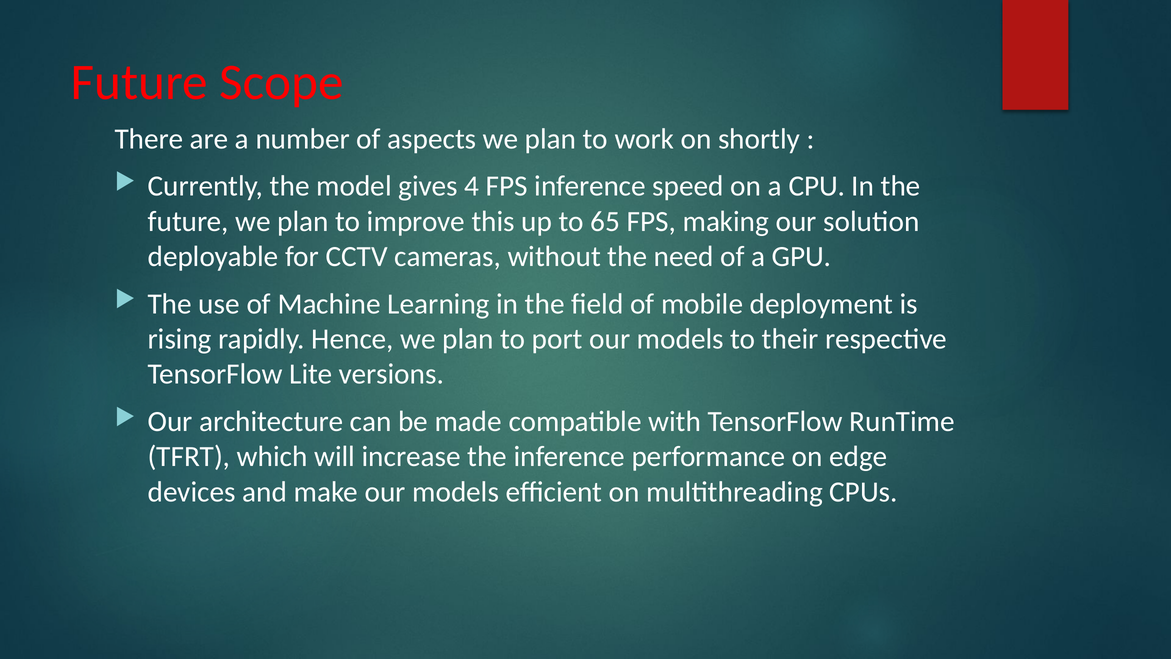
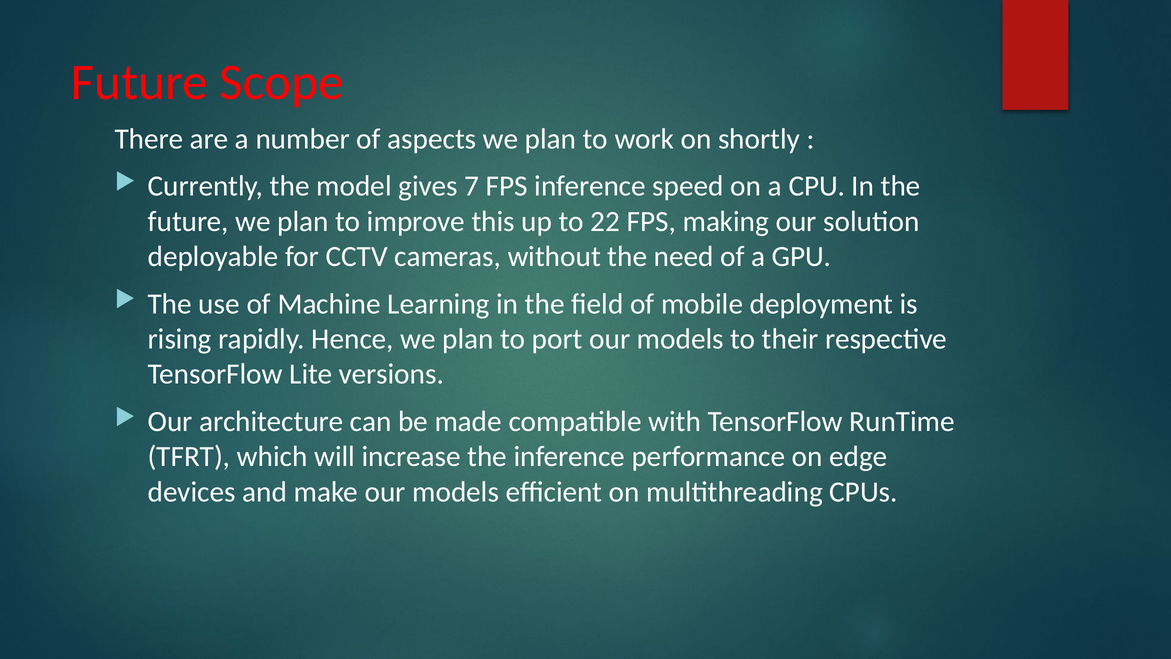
4: 4 -> 7 (472, 186)
65: 65 -> 22 (605, 221)
